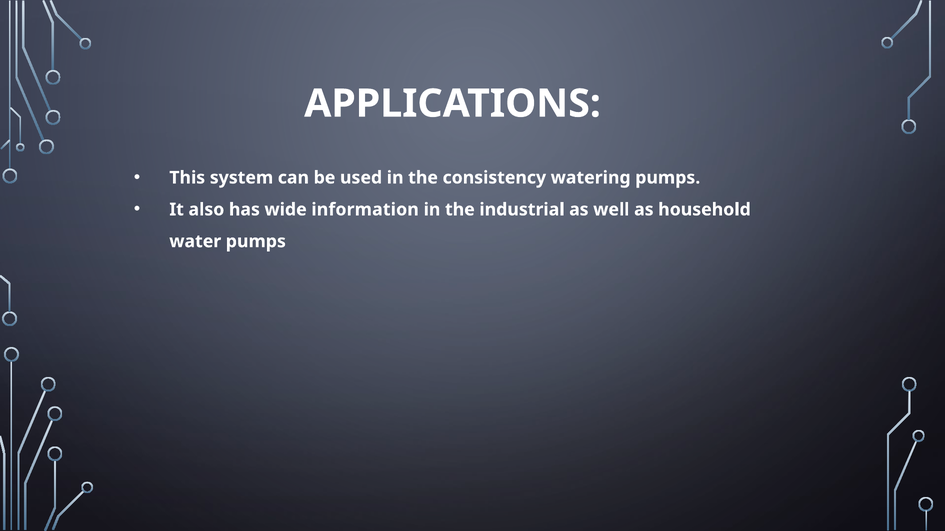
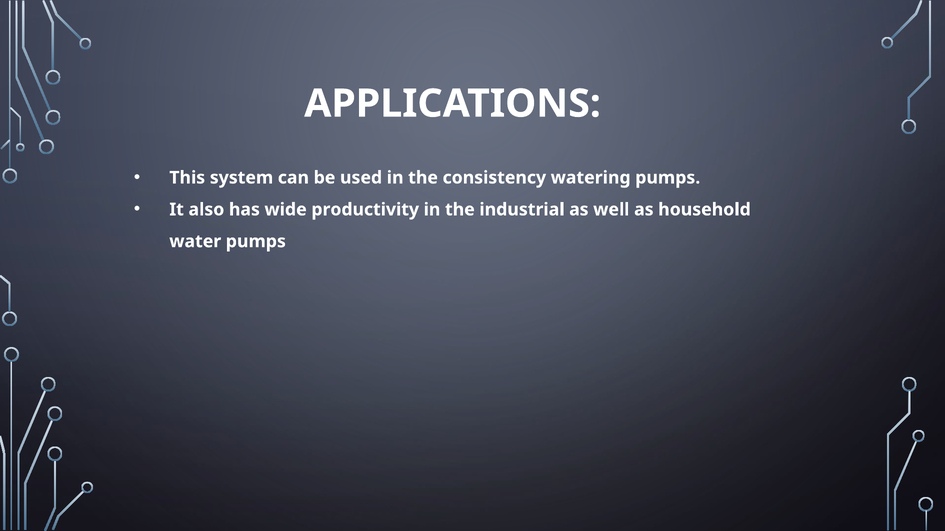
information: information -> productivity (365, 210)
